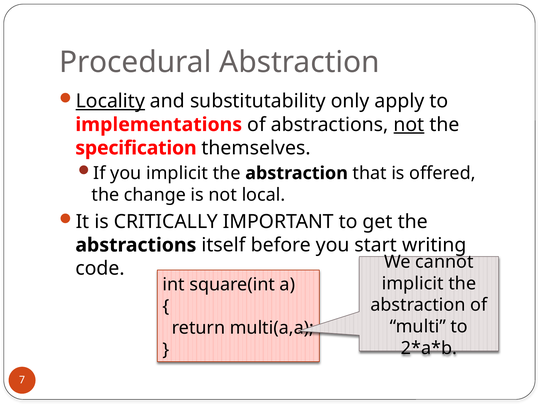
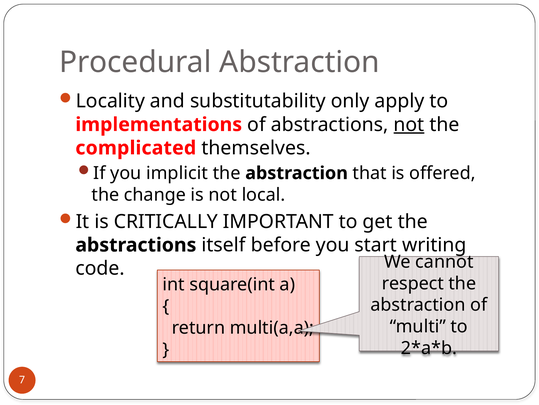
Locality underline: present -> none (110, 101)
specification: specification -> complicated (136, 148)
implicit: implicit -> respect (413, 283)
